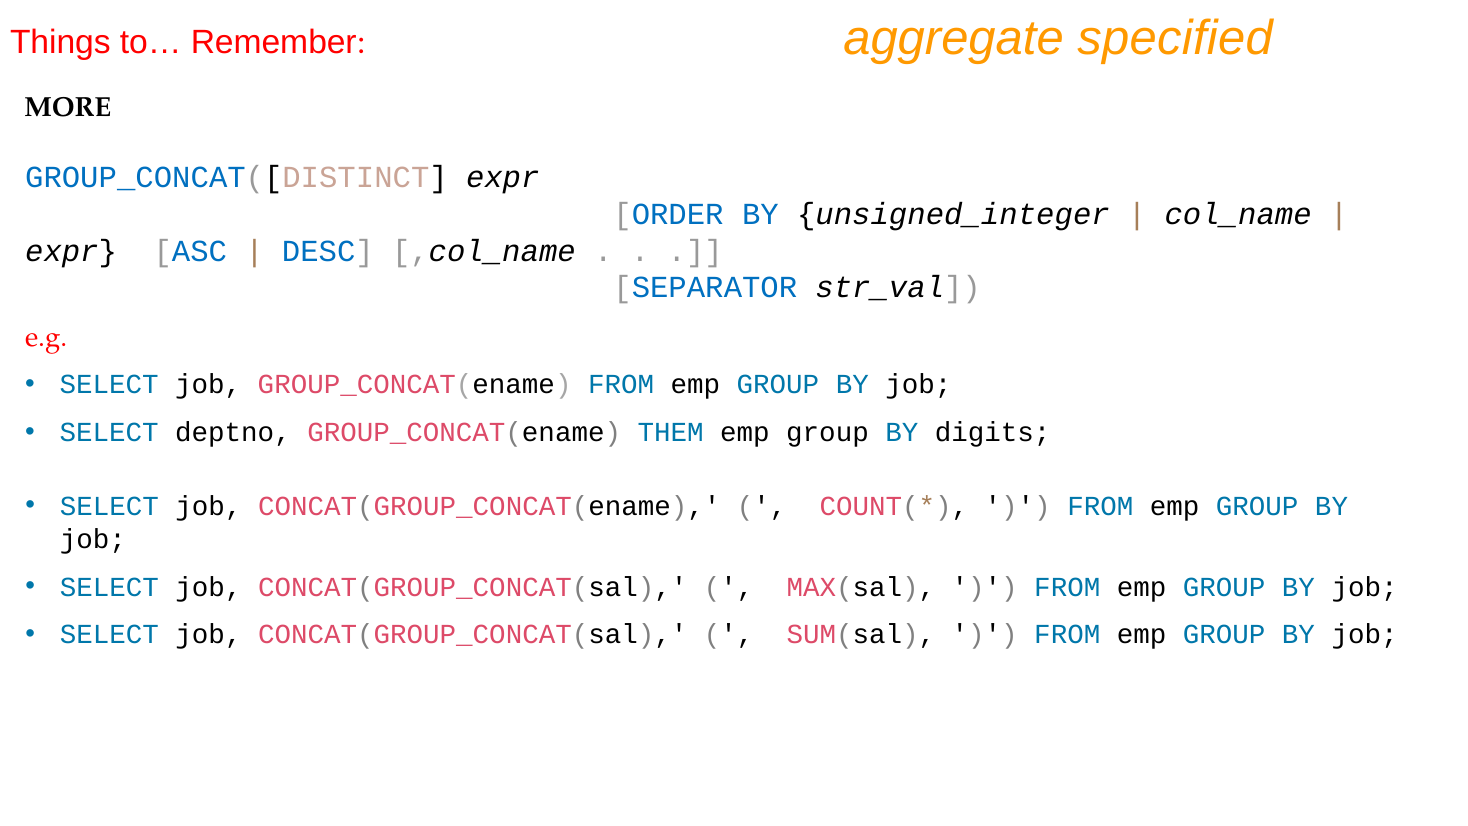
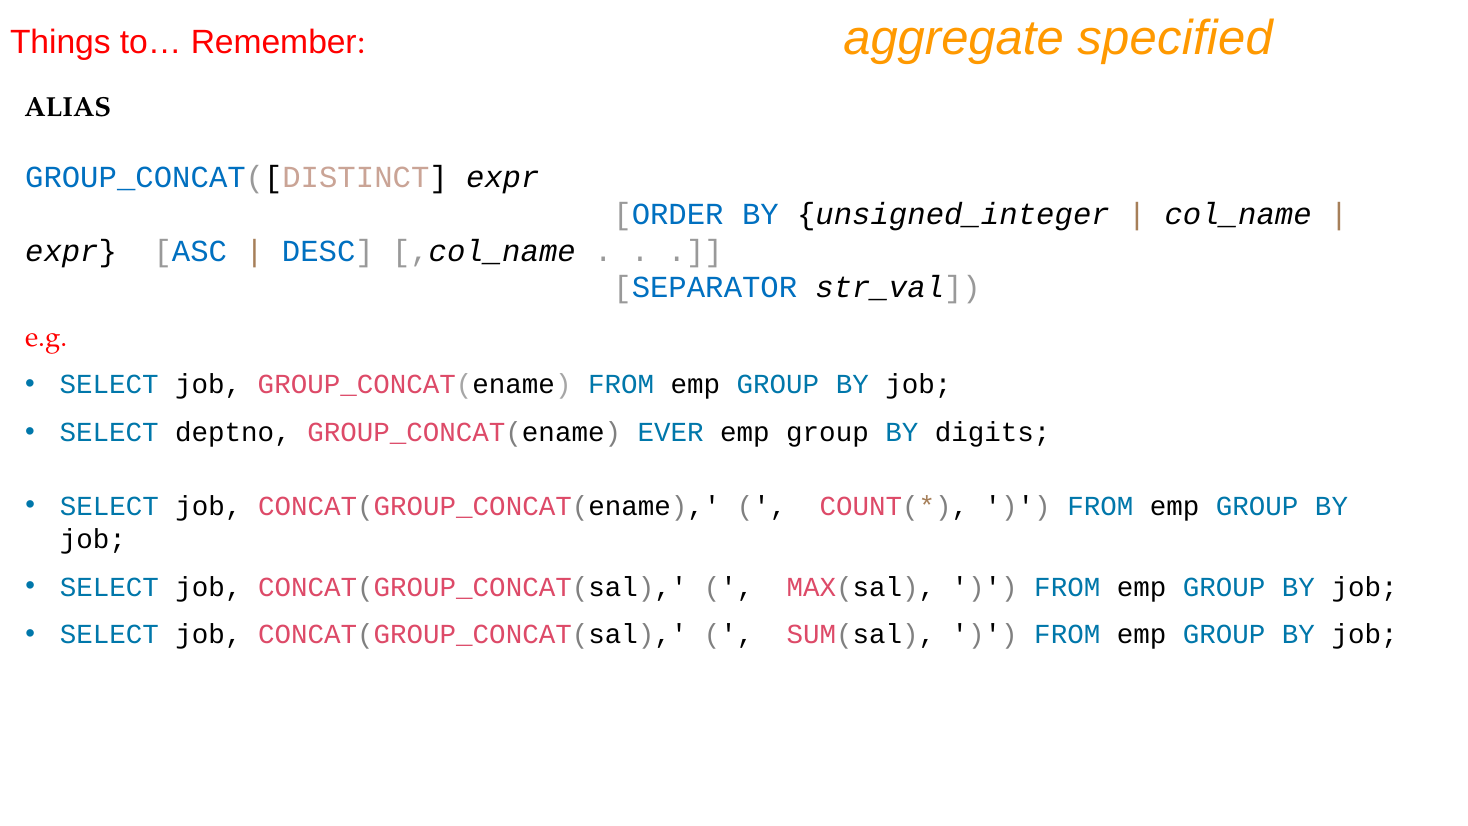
MORE: MORE -> ALIAS (68, 107)
THEM: THEM -> EVER (671, 432)
